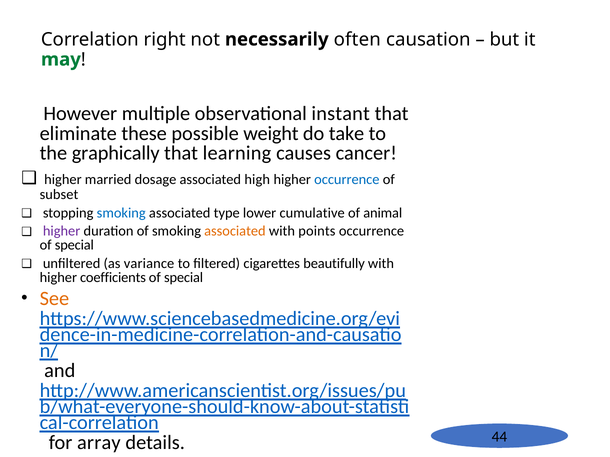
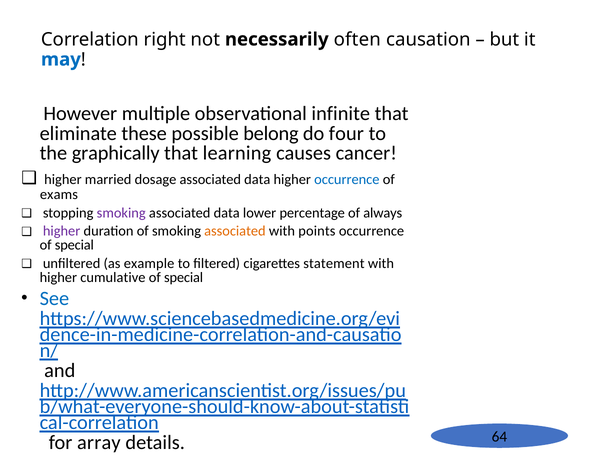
may colour: green -> blue (61, 60)
instant: instant -> infinite (341, 114)
weight: weight -> belong (271, 134)
take: take -> four (346, 134)
dosage associated high: high -> data (257, 179)
subset: subset -> exams (59, 195)
smoking colour: blue -> purple (121, 213)
type: type -> data (227, 213)
cumulative: cumulative -> percentage (312, 213)
animal: animal -> always (383, 213)
variance: variance -> example (149, 264)
beautifully: beautifully -> statement (334, 264)
coefficients: coefficients -> cumulative (113, 278)
See colour: orange -> blue (54, 299)
44: 44 -> 64 (499, 437)
